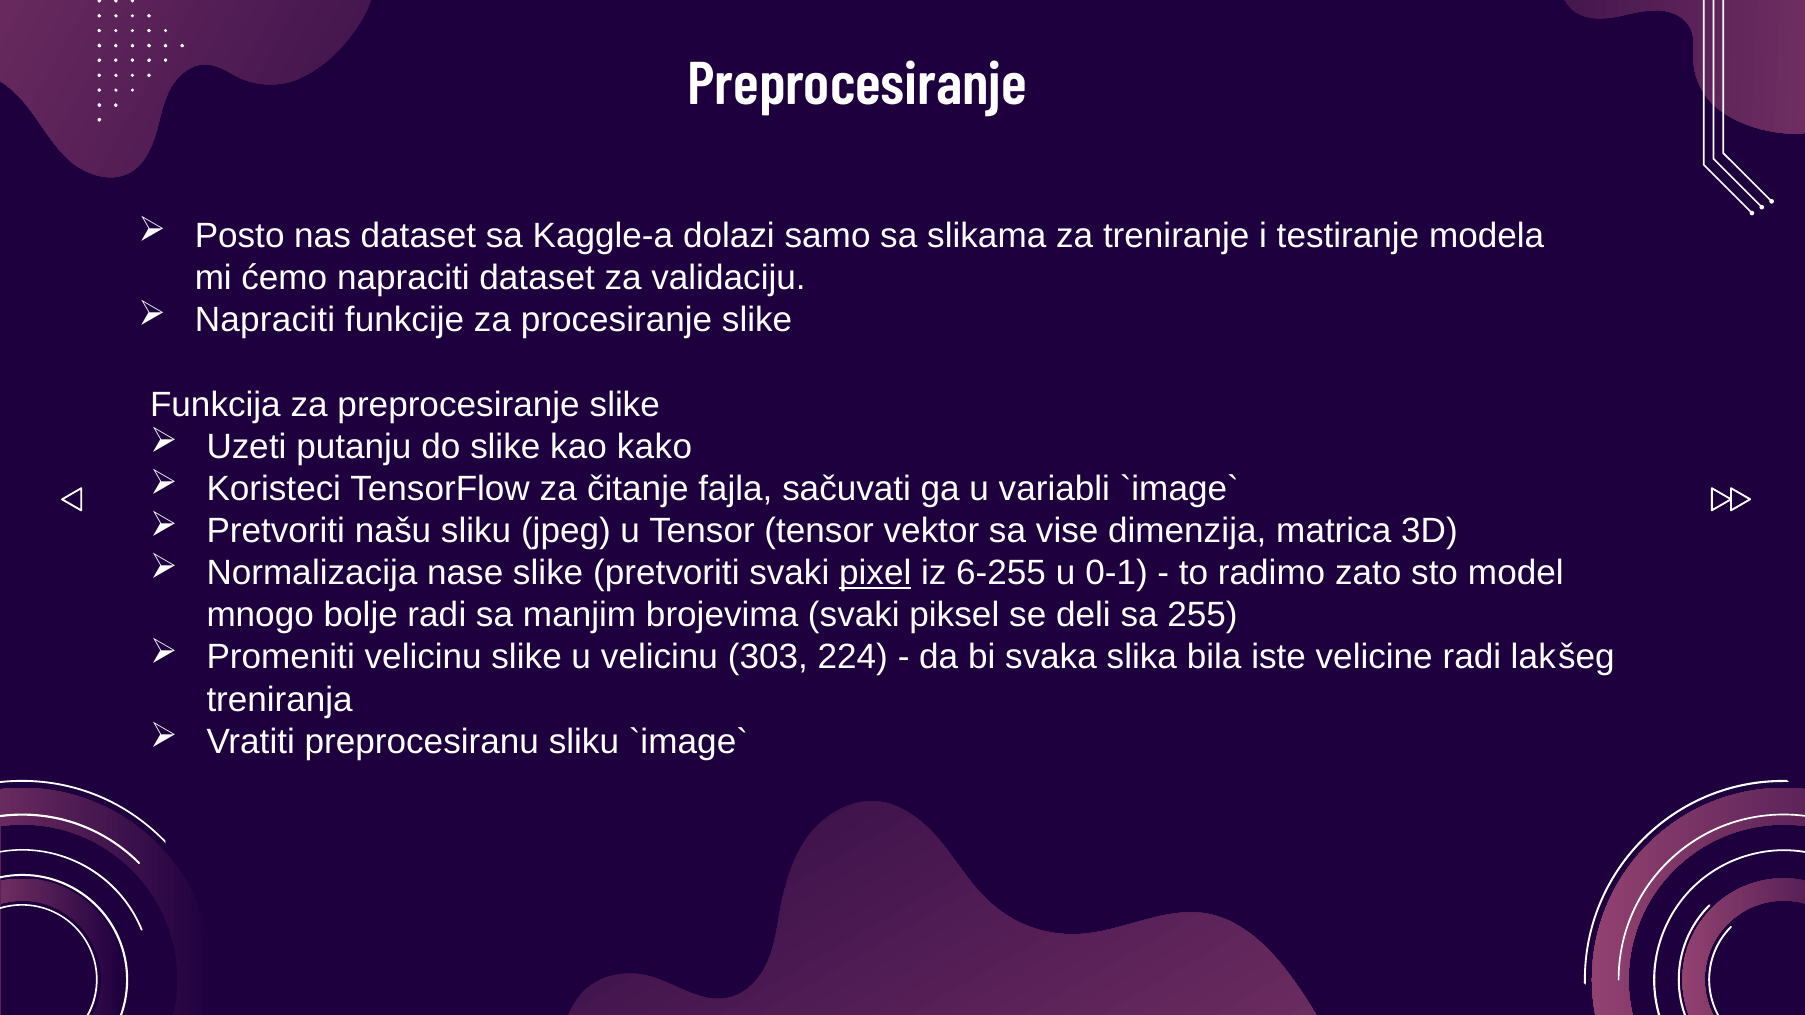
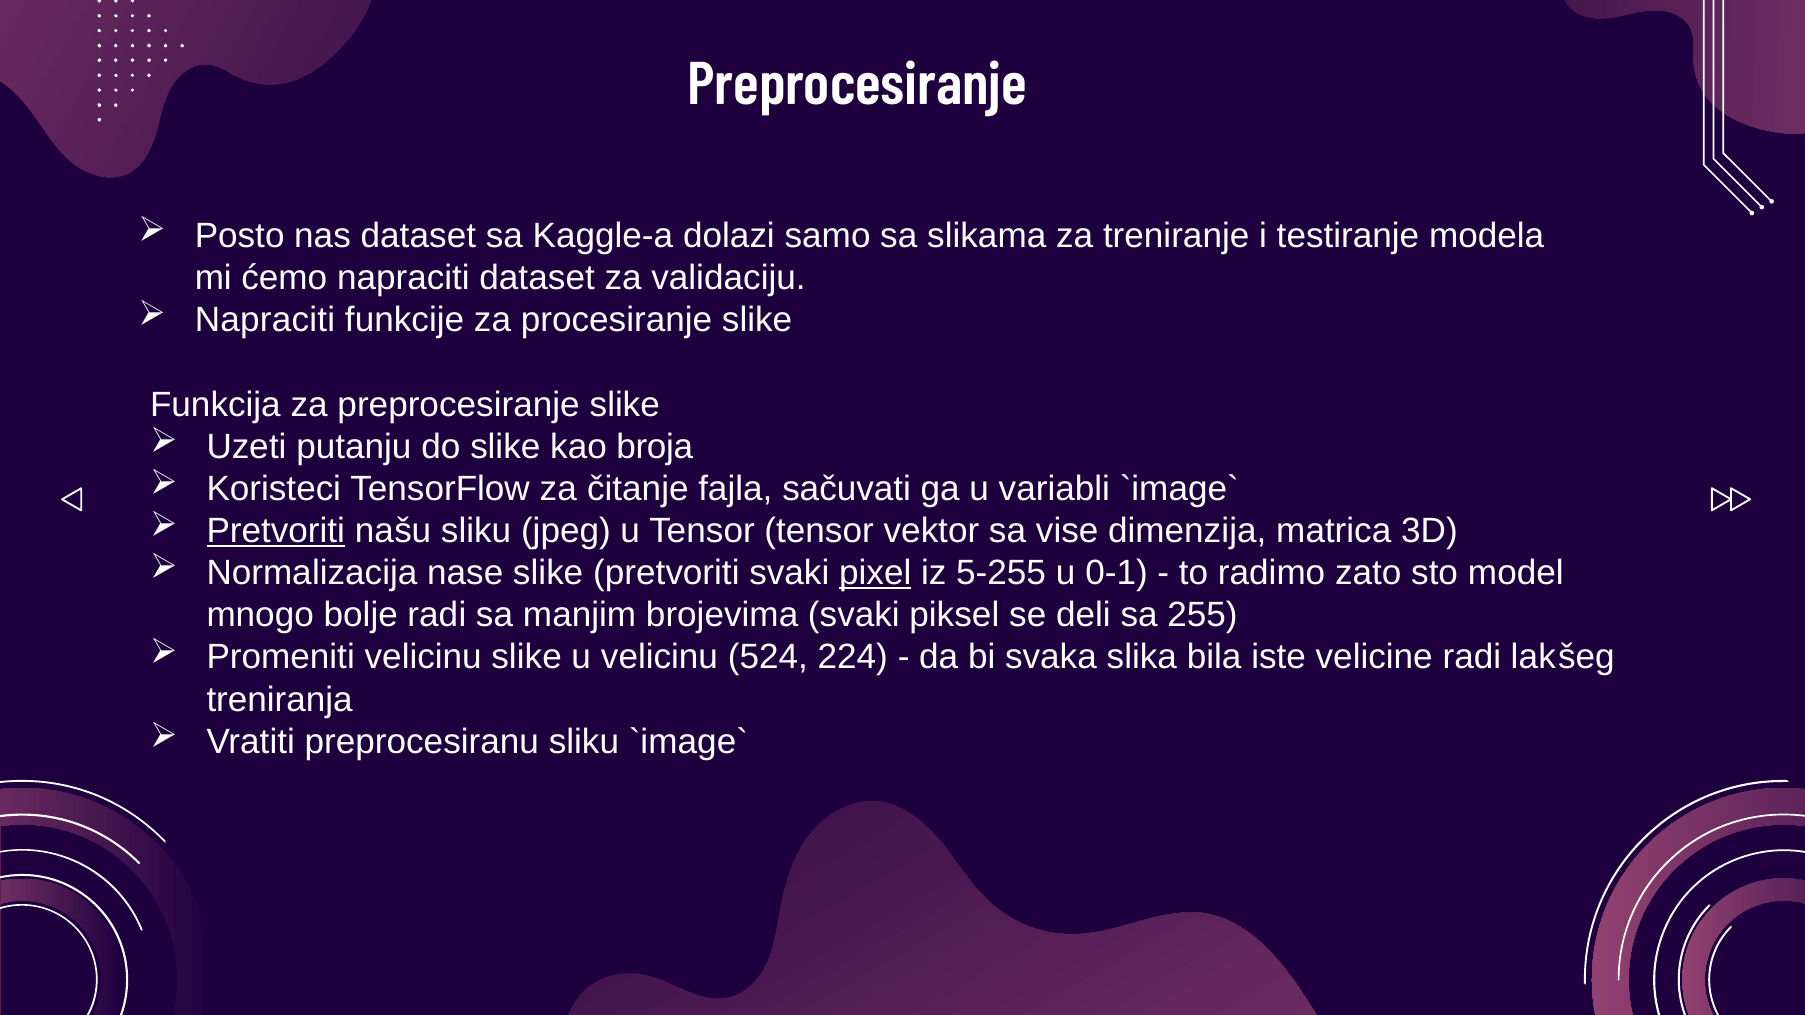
kako: kako -> broja (655, 447)
Pretvoriti underline: none -> present (276, 531)
6-255: 6-255 -> 5-255 (1001, 573)
303: 303 -> 524 (768, 658)
